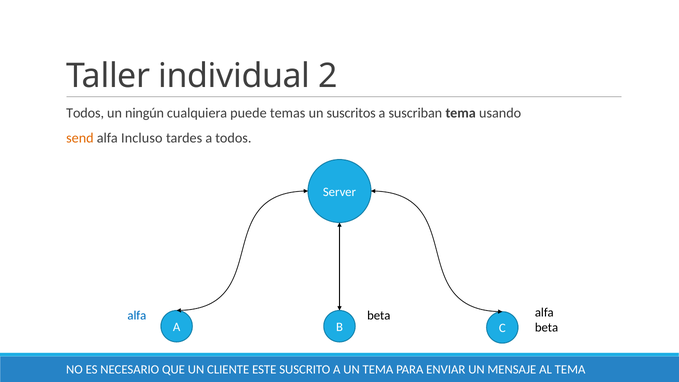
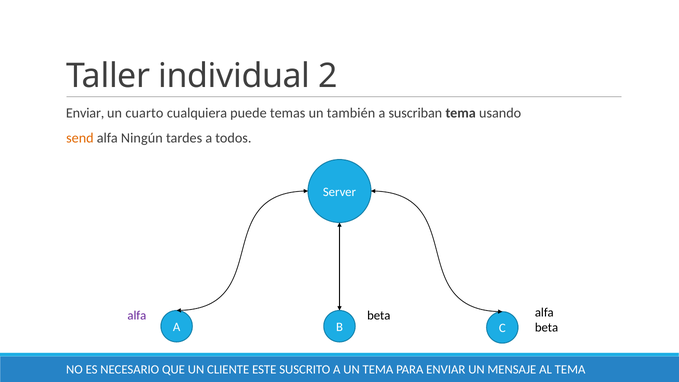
Todos: Todos -> Enviar (85, 113)
ningún: ningún -> cuarto (144, 113)
suscritos: suscritos -> también (351, 113)
Incluso: Incluso -> Ningún (142, 138)
alfa colour: blue -> purple (137, 315)
